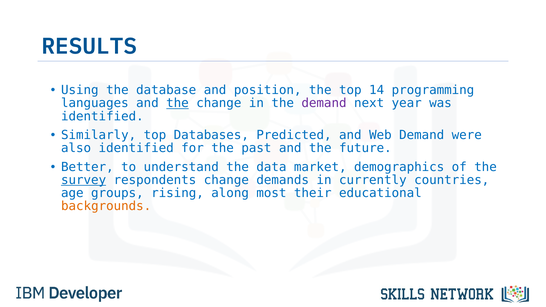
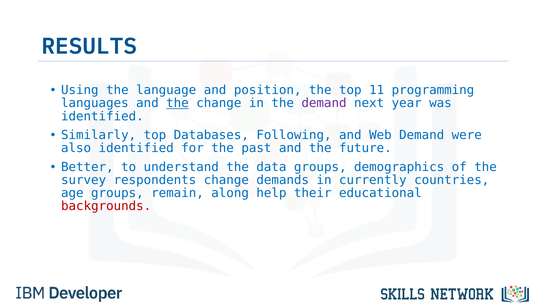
database: database -> language (166, 90)
14: 14 -> 11 (377, 90)
Predicted: Predicted -> Following (294, 135)
data market: market -> groups (320, 167)
survey underline: present -> none (84, 180)
rising: rising -> remain (178, 193)
most: most -> help (271, 193)
backgrounds colour: orange -> red (106, 206)
